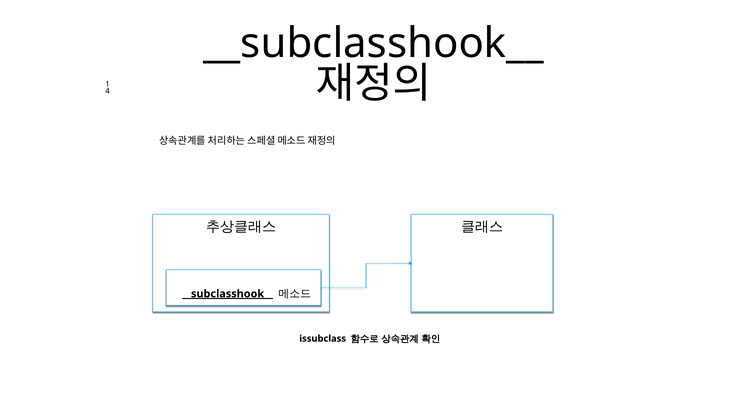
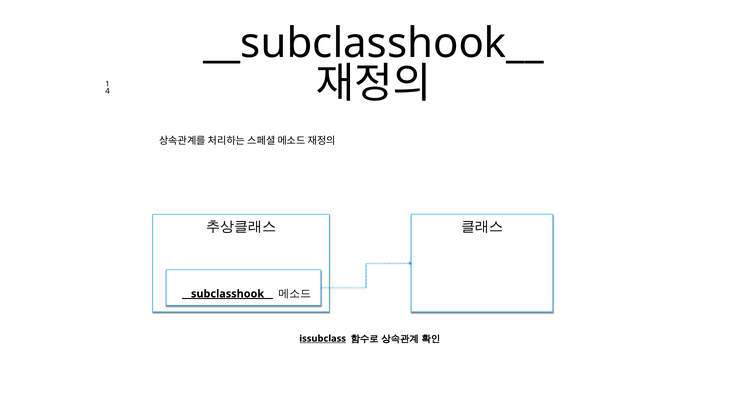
issubclass underline: none -> present (323, 339)
